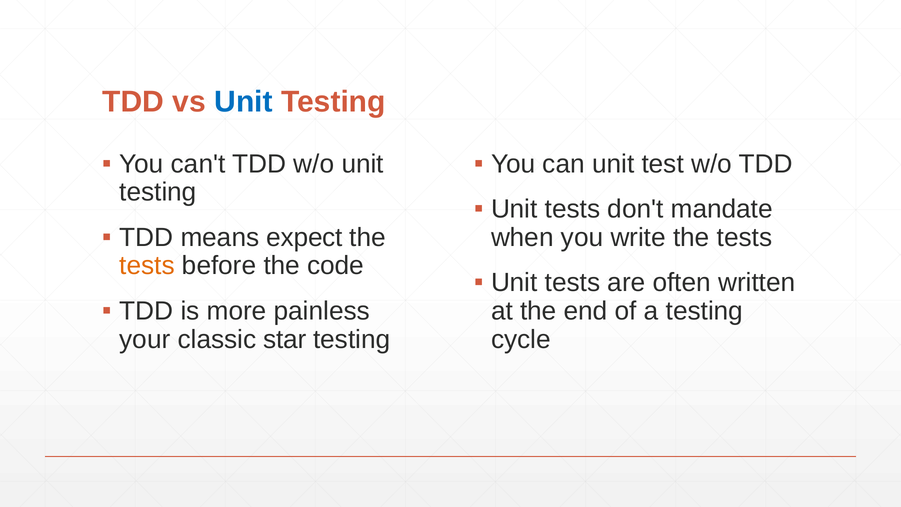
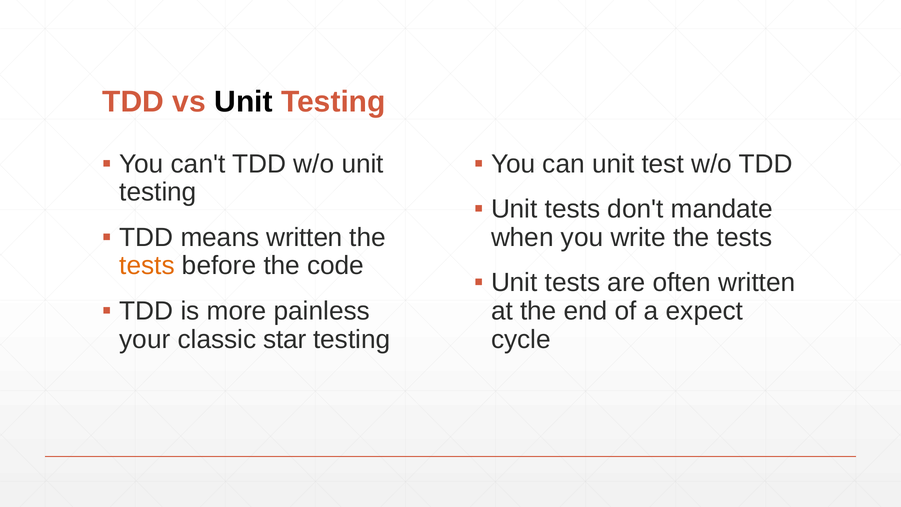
Unit colour: blue -> black (244, 102)
means expect: expect -> written (305, 237)
a testing: testing -> expect (704, 311)
